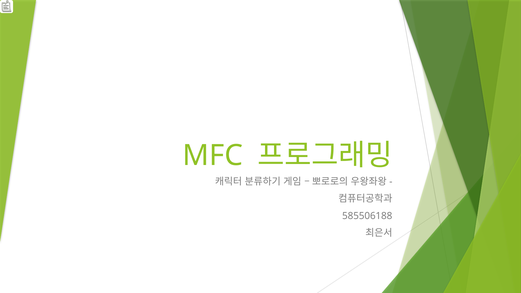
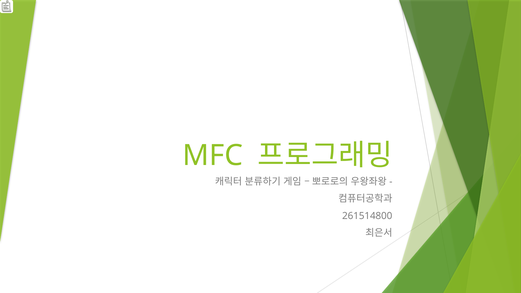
585506188: 585506188 -> 261514800 (367, 216)
